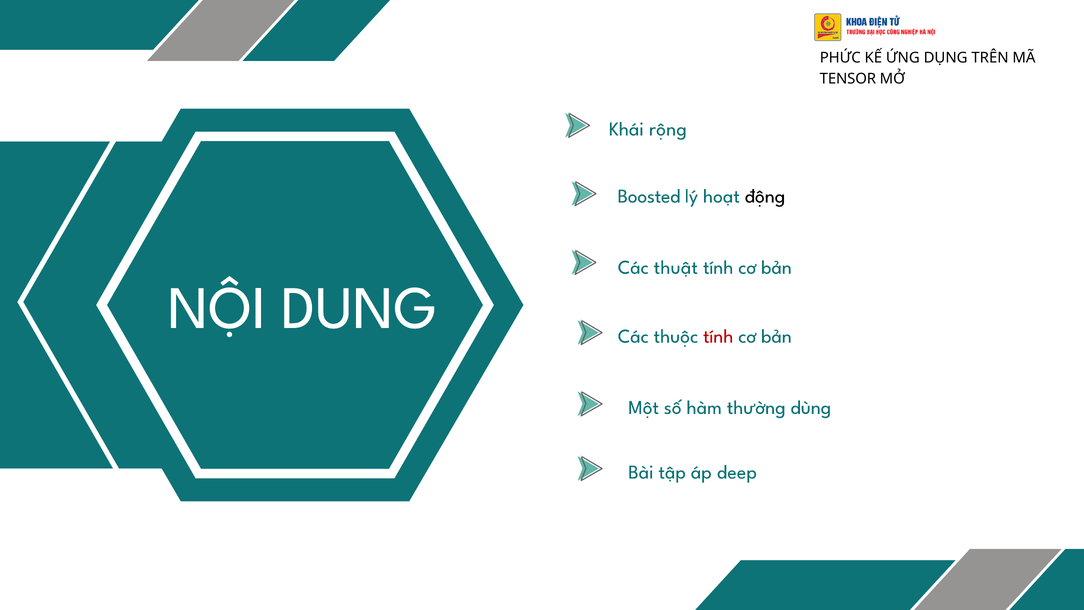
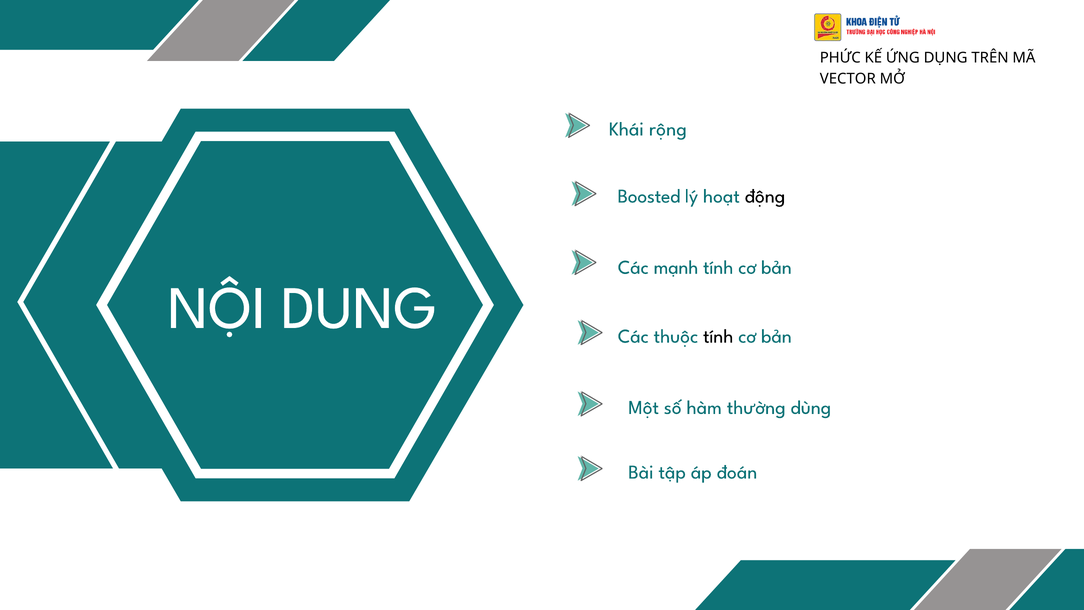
TENSOR: TENSOR -> VECTOR (848, 79)
thuật: thuật -> mạnh (676, 267)
tính colour: red -> black (718, 336)
deep: deep -> đoán (737, 472)
